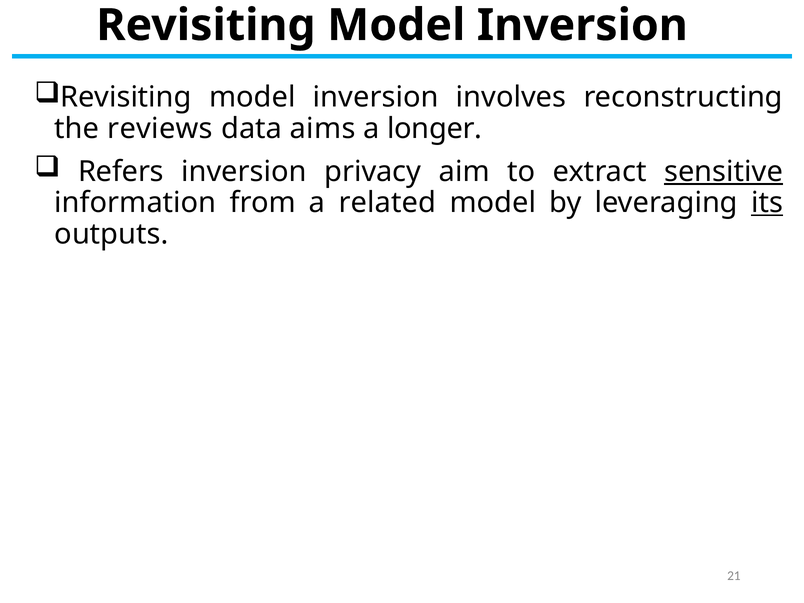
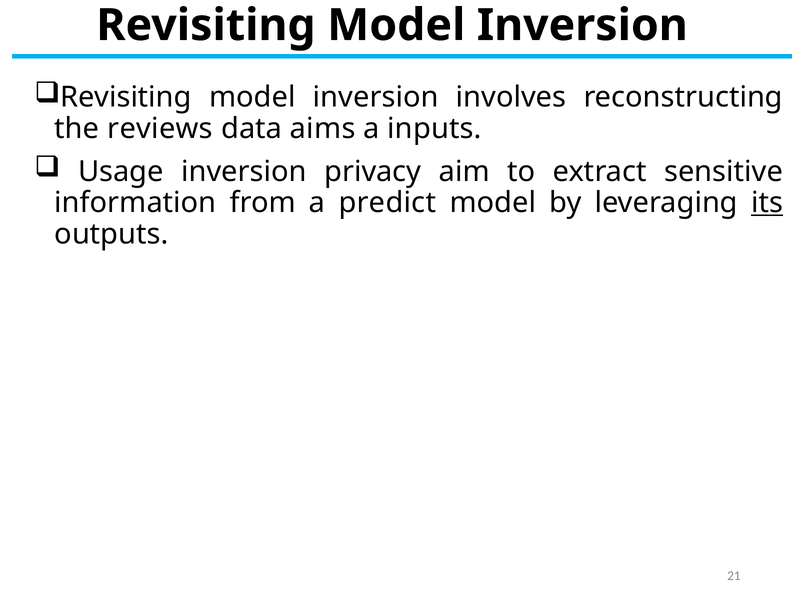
longer: longer -> inputs (434, 129)
Refers: Refers -> Usage (121, 171)
sensitive underline: present -> none (724, 171)
related: related -> predict (387, 203)
